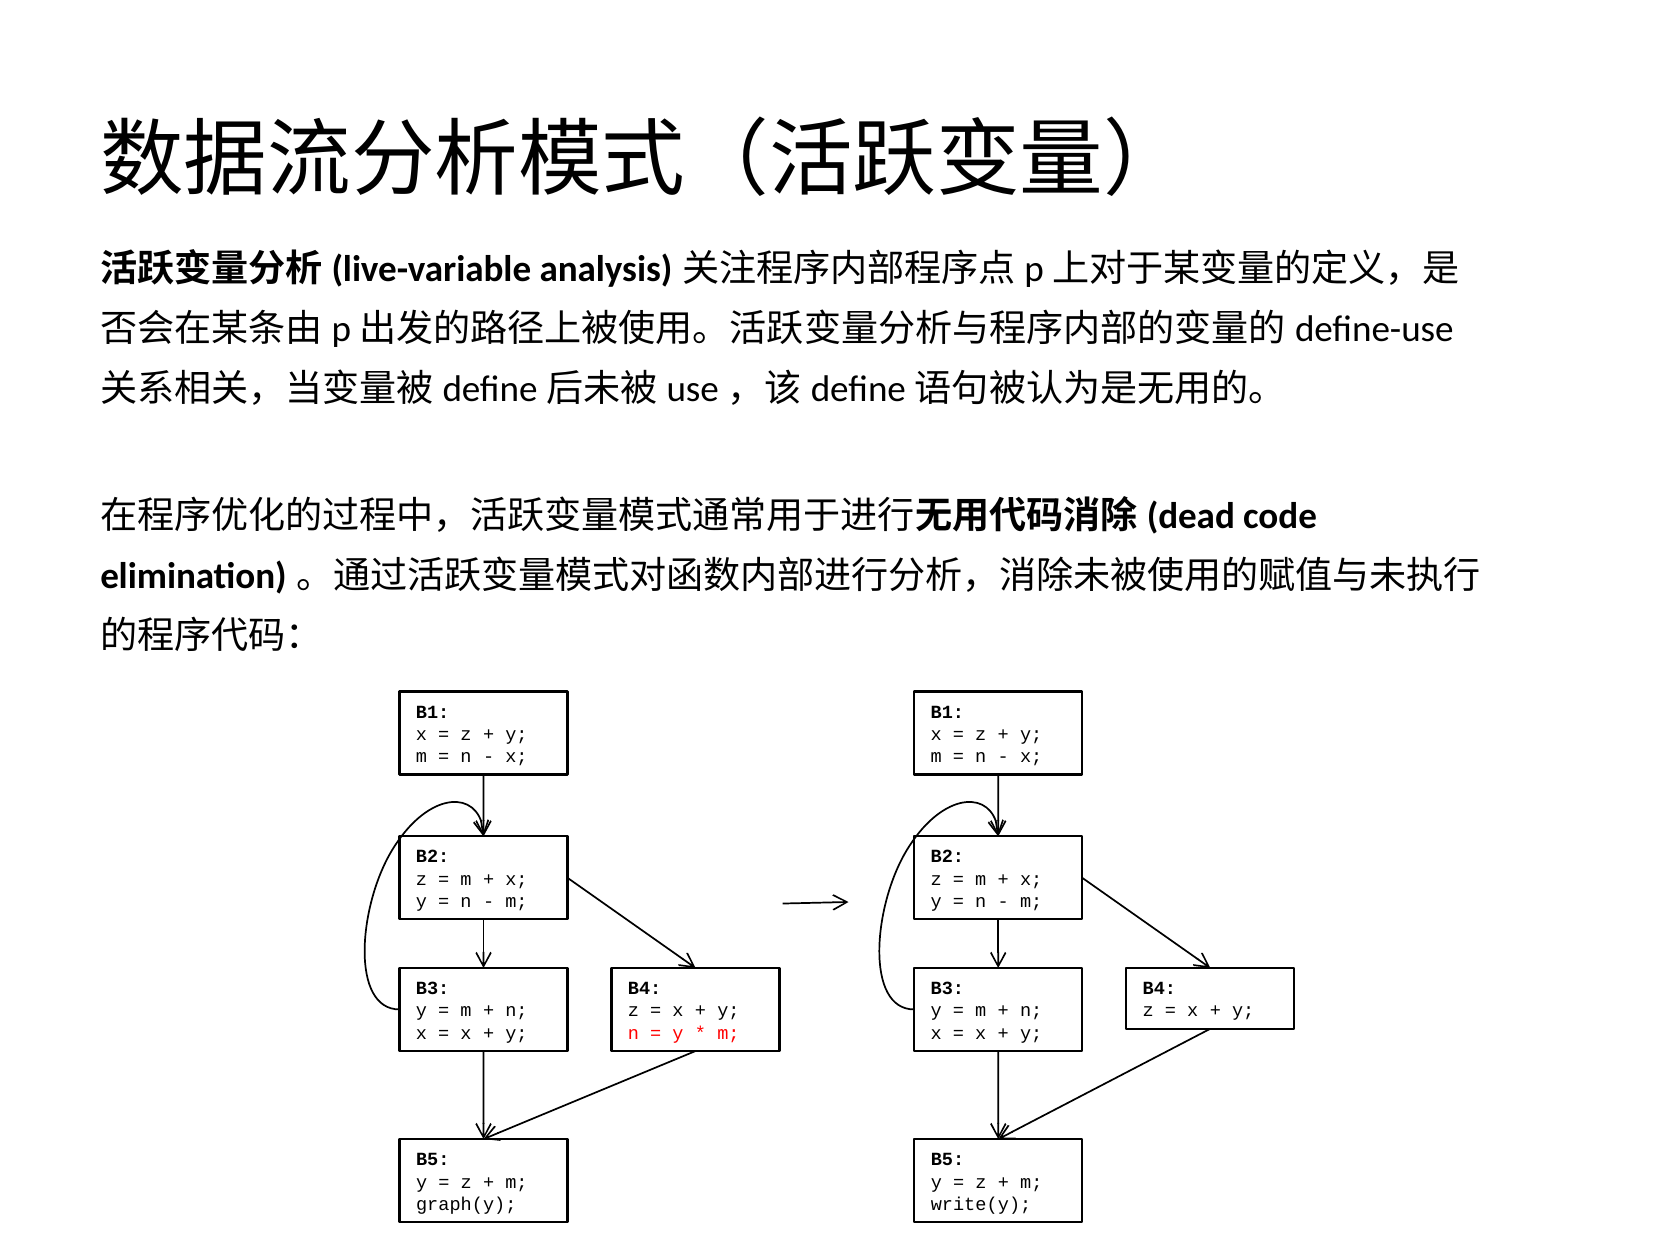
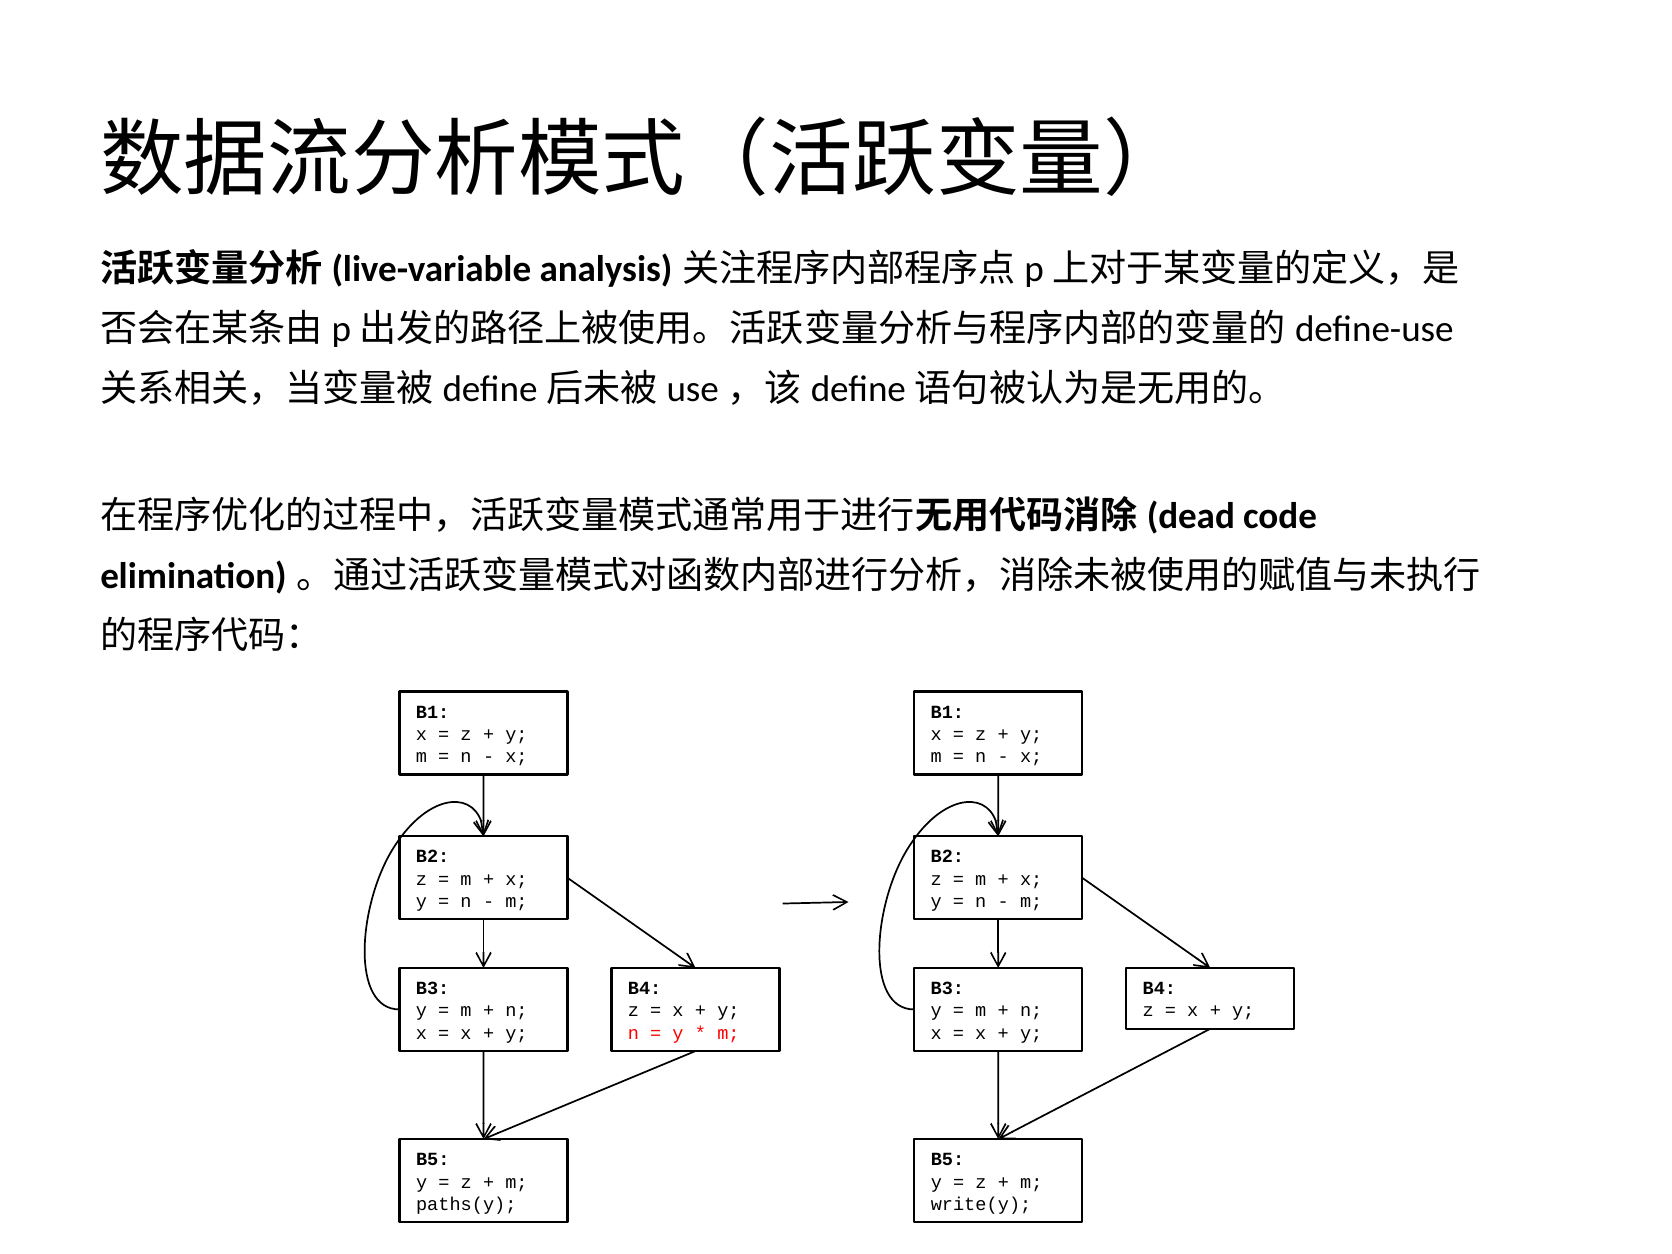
graph(y: graph(y -> paths(y (466, 1204)
